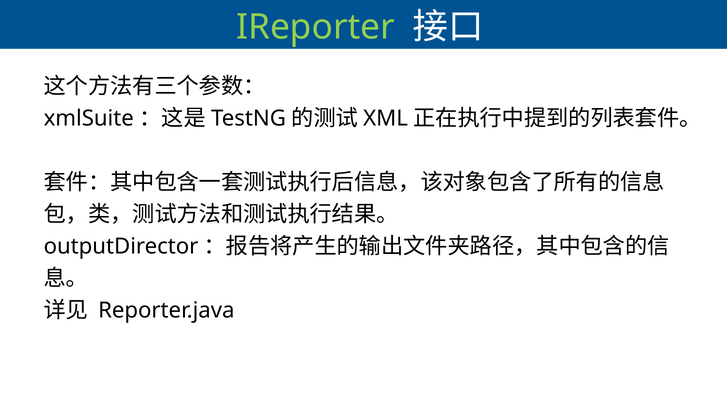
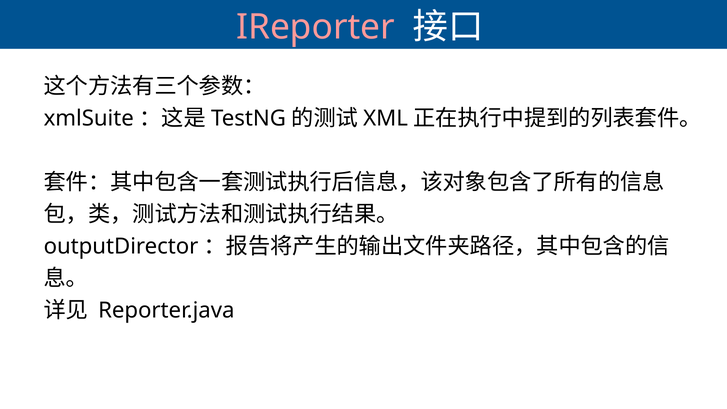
IReporter colour: light green -> pink (316, 27)
